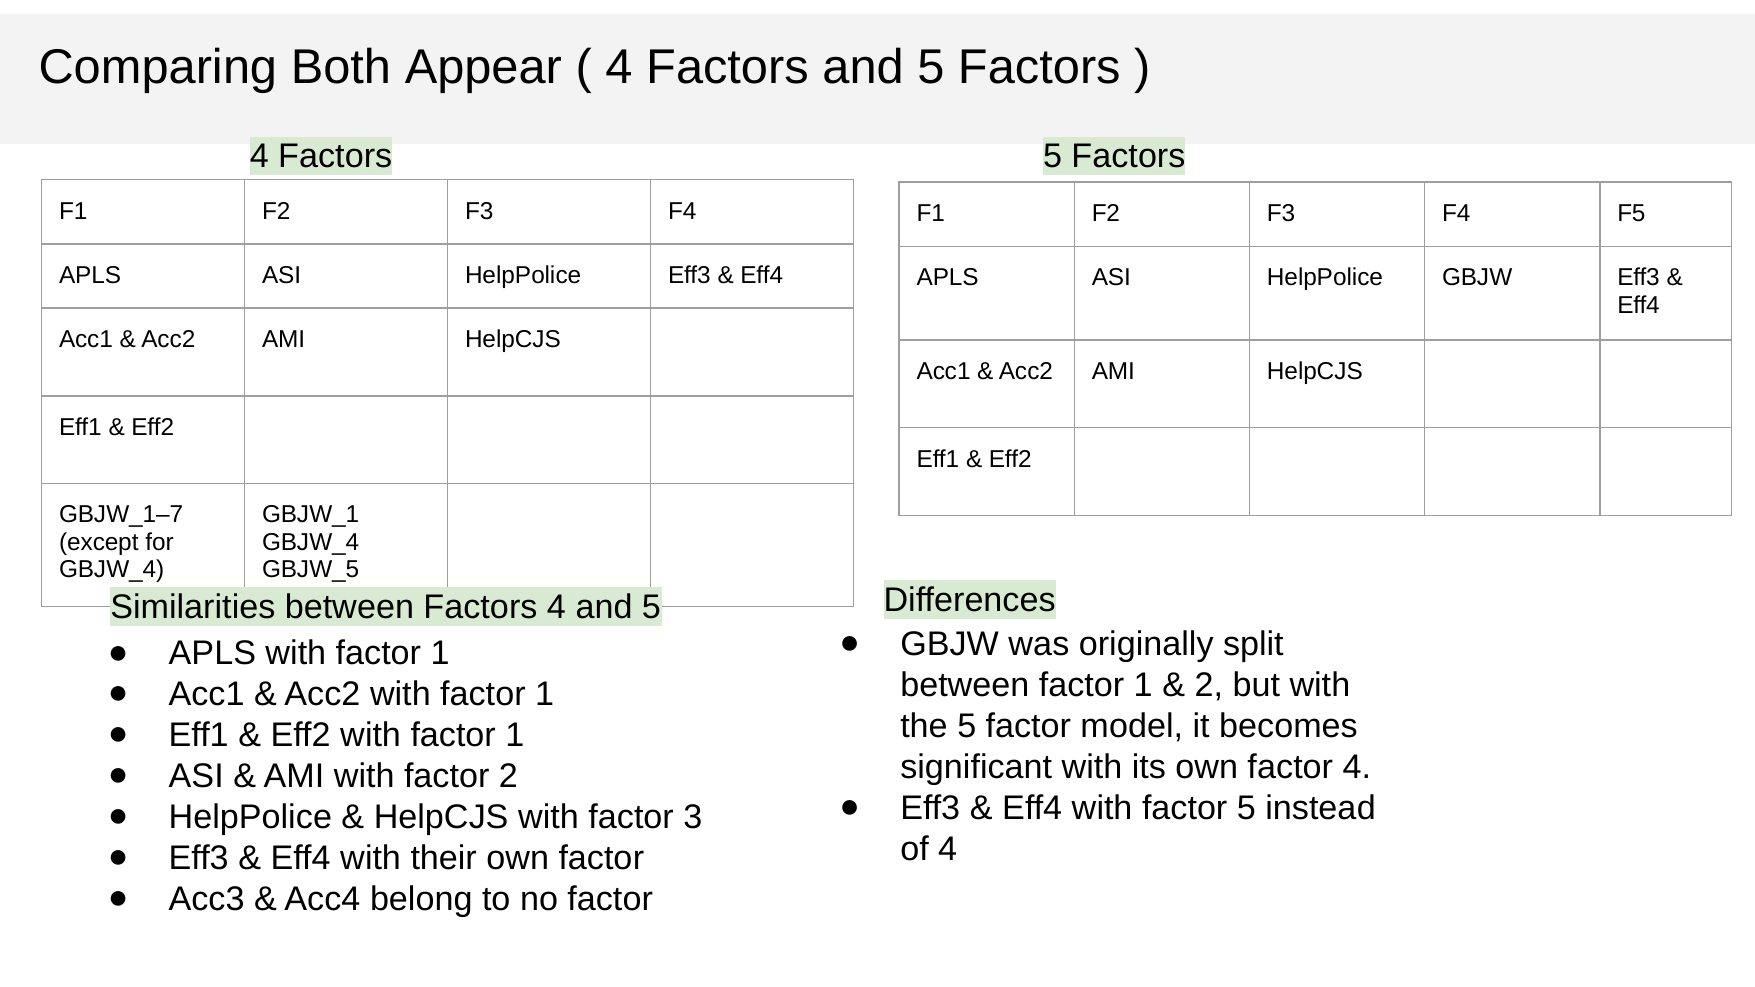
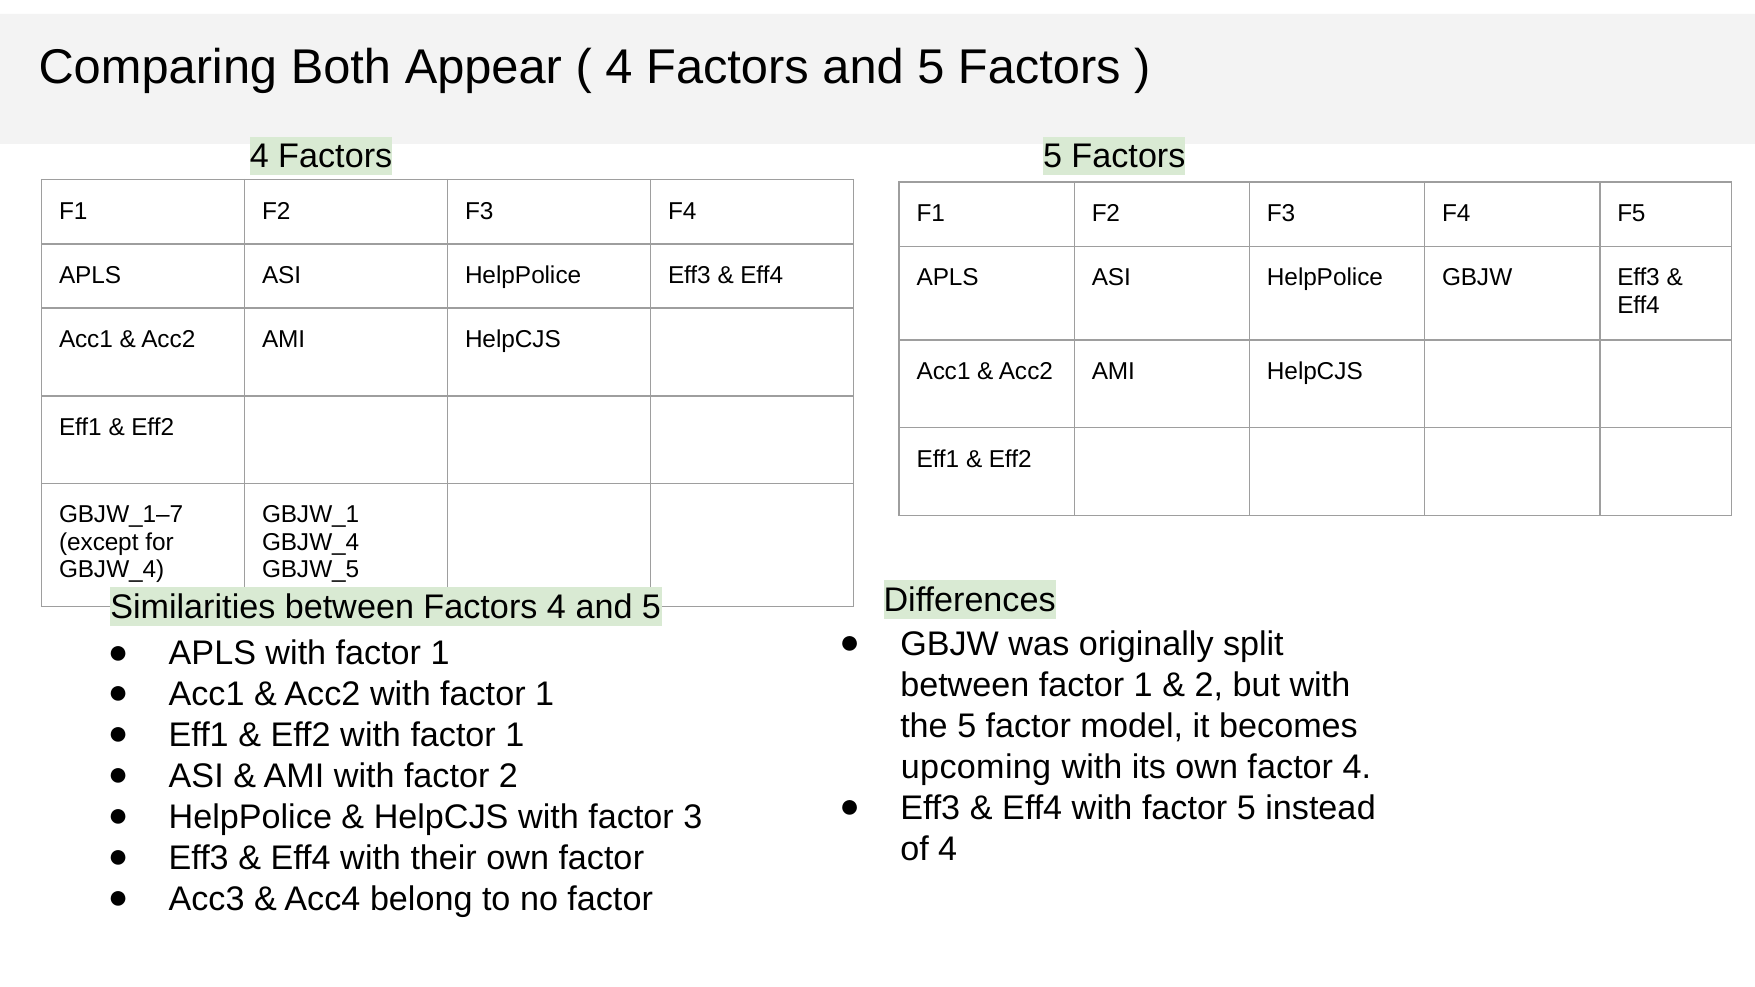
significant: significant -> upcoming (976, 768)
